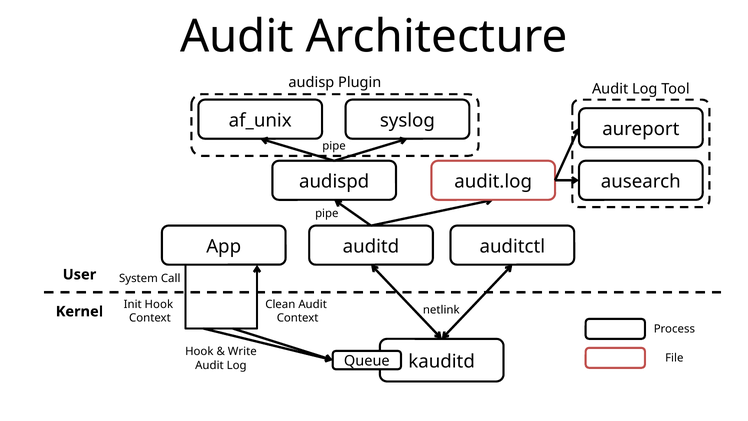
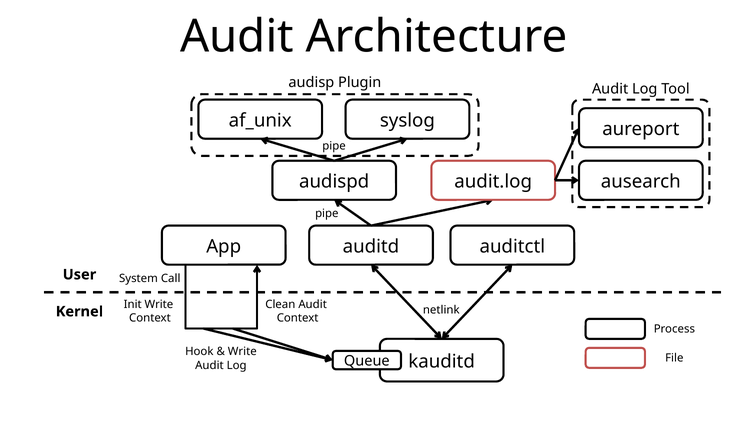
Init Hook: Hook -> Write (159, 304)
